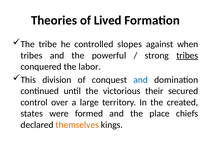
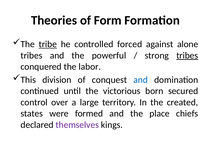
Lived: Lived -> Form (108, 20)
tribe underline: none -> present (48, 44)
slopes: slopes -> forced (130, 44)
when: when -> alone (188, 44)
their: their -> born (154, 91)
themselves colour: orange -> purple (77, 125)
